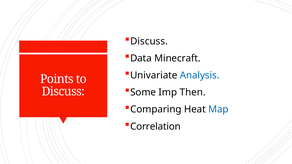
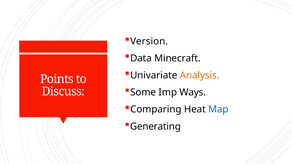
Discuss: Discuss -> Version (149, 41)
Analysis colour: blue -> orange (200, 75)
Then: Then -> Ways (193, 92)
Correlation: Correlation -> Generating (155, 127)
